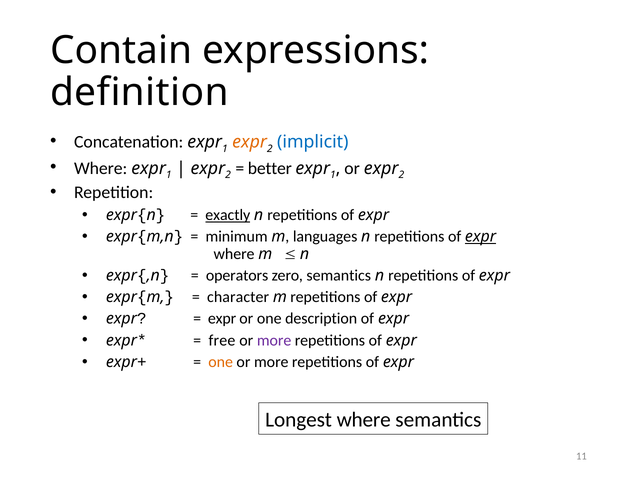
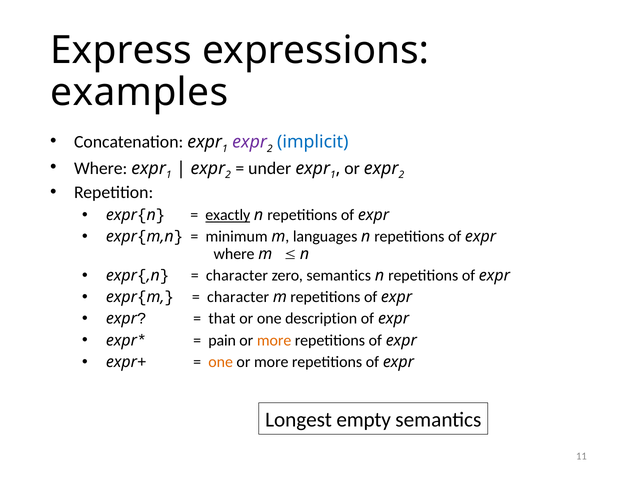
Contain: Contain -> Express (121, 50)
definition: definition -> examples (139, 92)
expr colour: orange -> purple (250, 142)
better: better -> under (270, 168)
expr underline: present -> none (481, 236)
operators: operators -> character (237, 275)
expr: expr -> that (222, 319)
free: free -> pain (222, 340)
more colour: purple -> orange (274, 340)
Longest where: where -> empty (364, 420)
